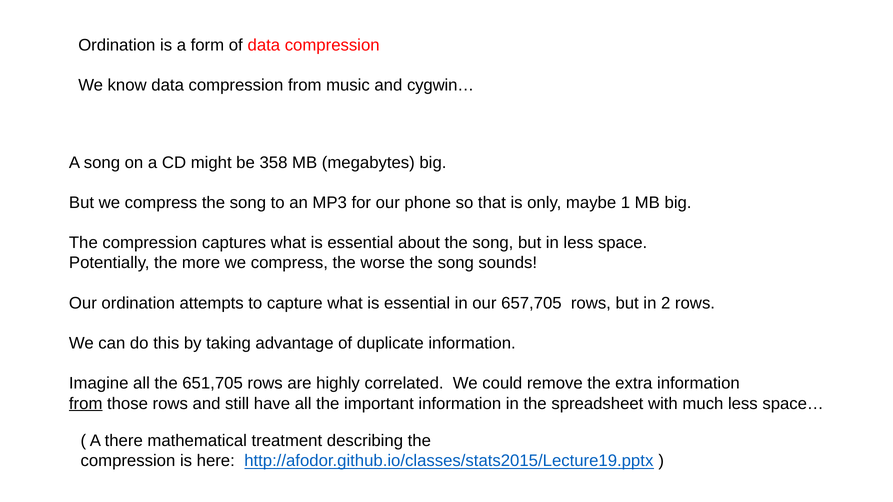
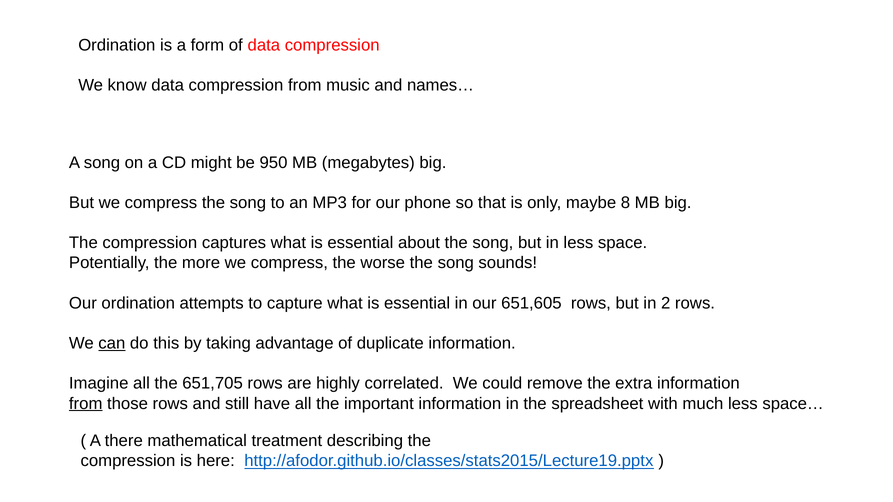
cygwin…: cygwin… -> names… (440, 85)
358: 358 -> 950 (274, 163)
1: 1 -> 8 (625, 203)
657,705: 657,705 -> 651,605 (531, 303)
can underline: none -> present (112, 343)
